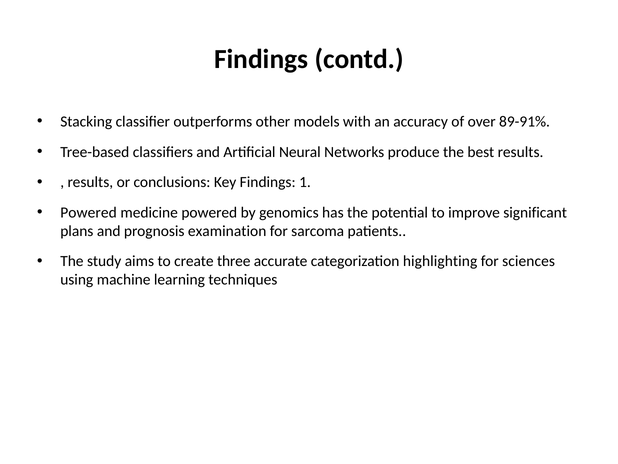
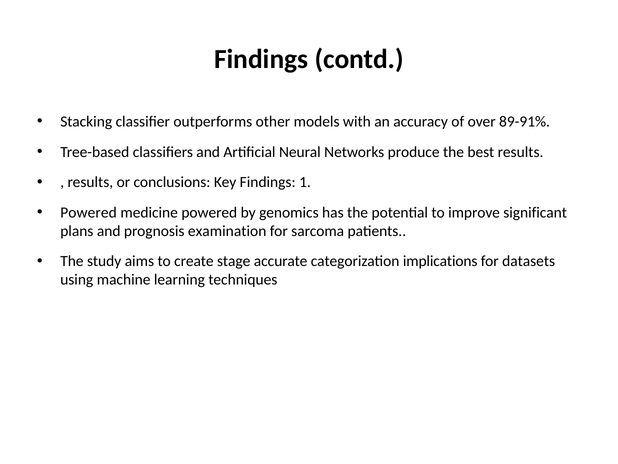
three: three -> stage (234, 261)
highlighting: highlighting -> implications (440, 261)
sciences: sciences -> datasets (529, 261)
